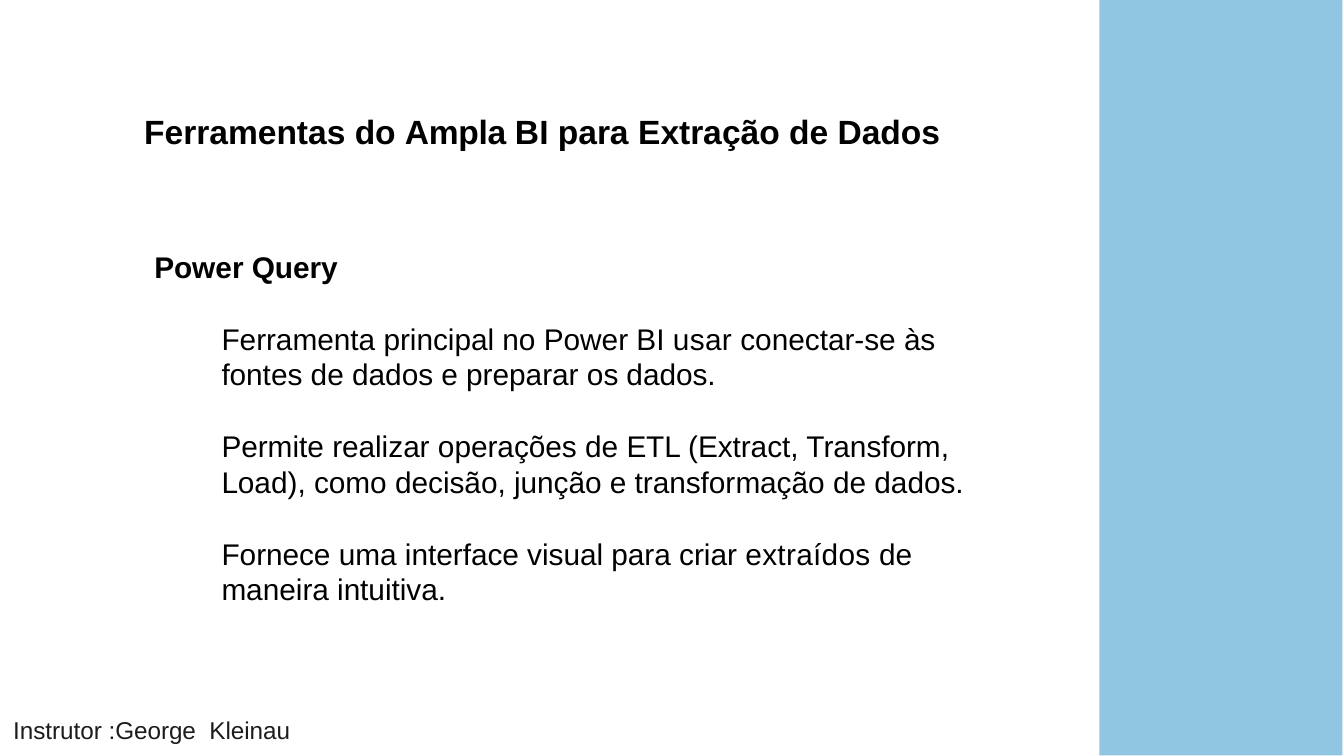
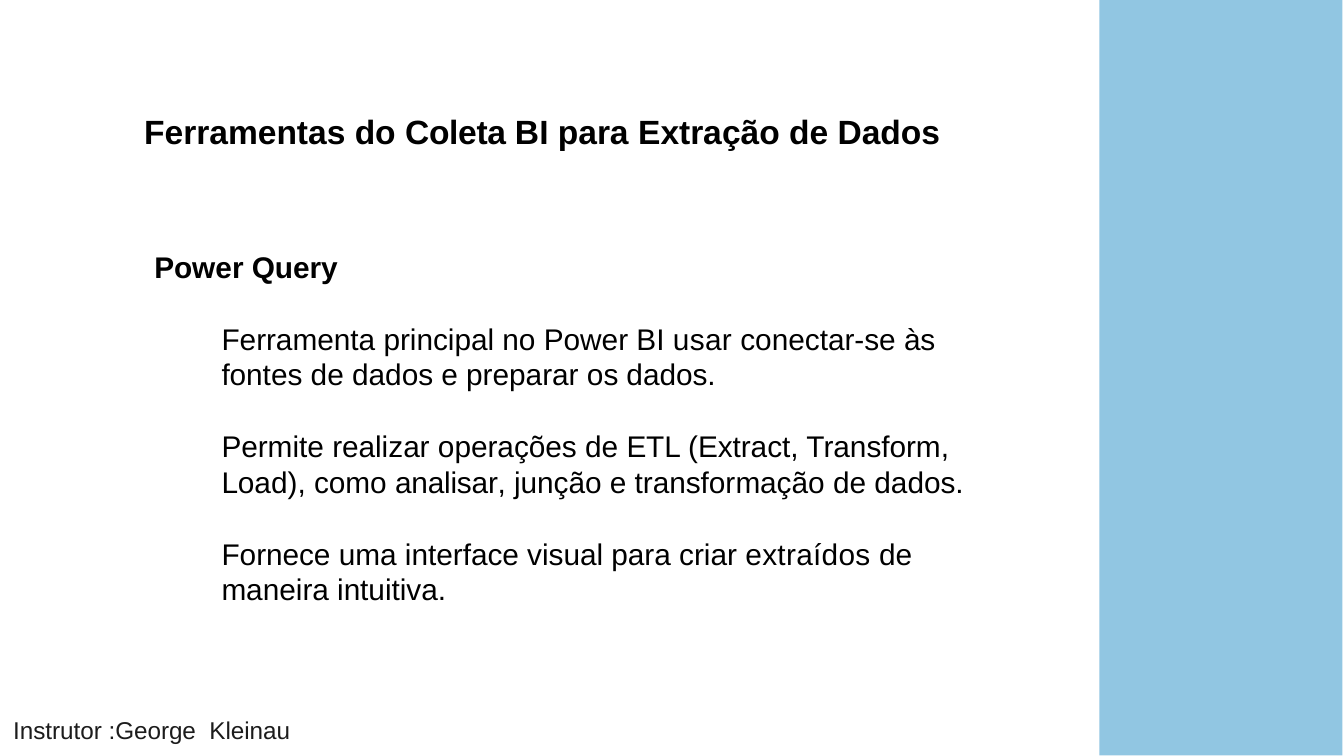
Ampla: Ampla -> Coleta (456, 133)
decisão: decisão -> analisar (451, 483)
